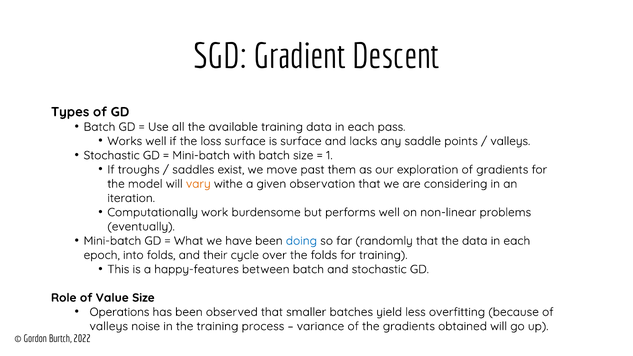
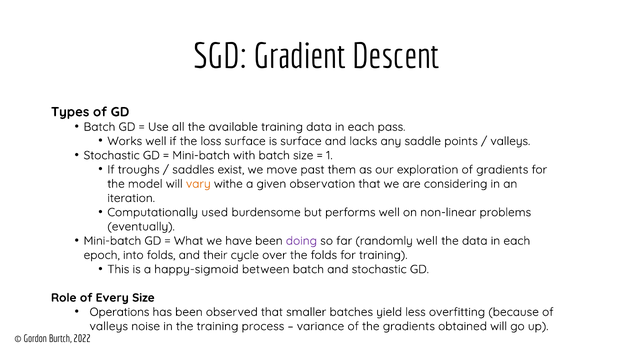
work: work -> used (215, 212)
doing colour: blue -> purple (301, 241)
randomly that: that -> well (427, 241)
happy-features: happy-features -> happy-sigmoid (196, 269)
Value: Value -> Every (112, 298)
